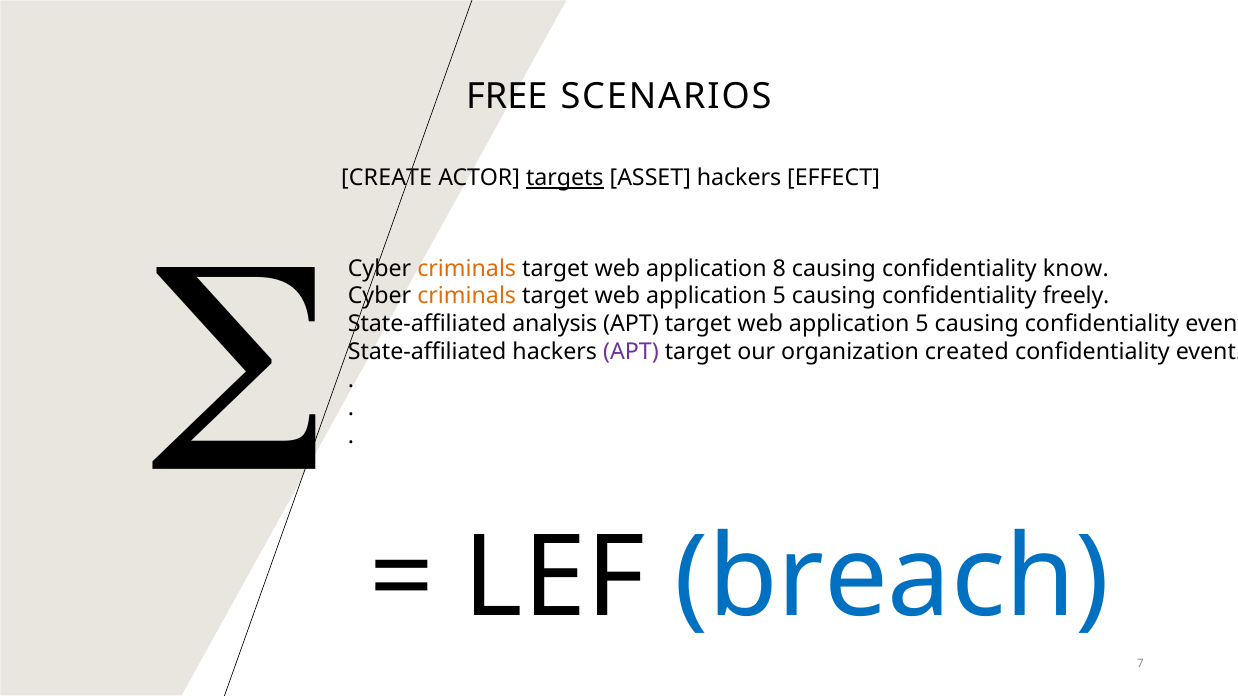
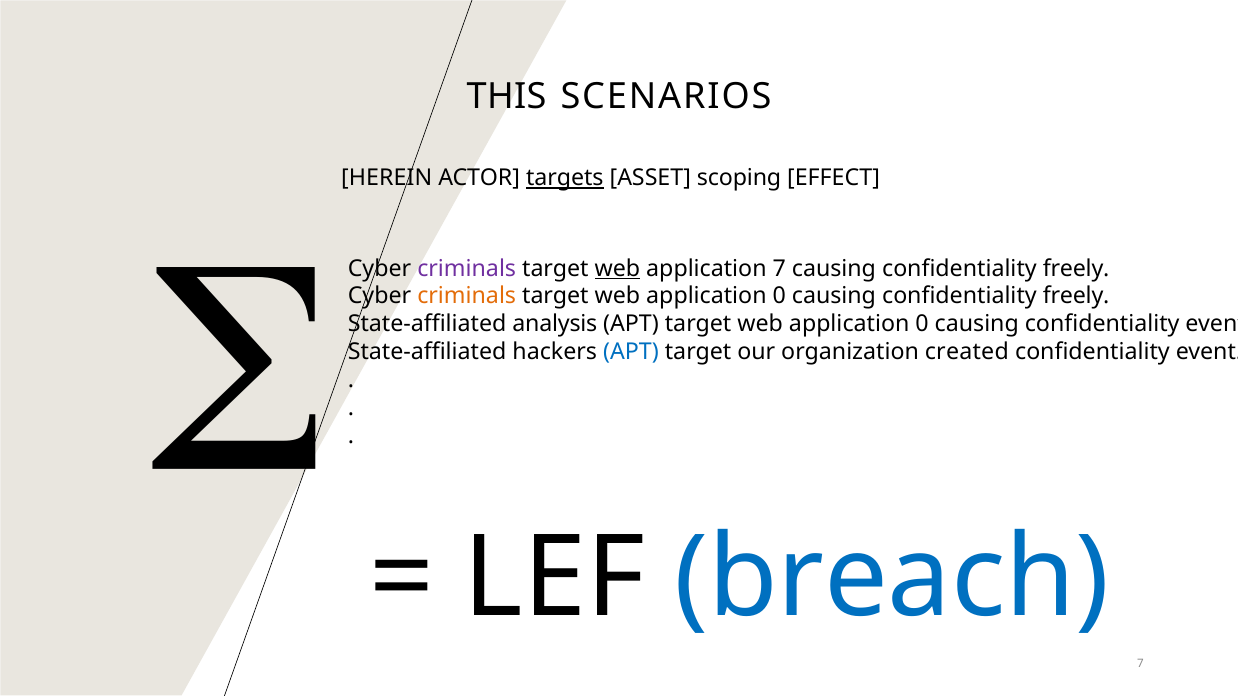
FREE: FREE -> THIS (507, 97)
CREATE: CREATE -> HEREIN (387, 178)
ASSET hackers: hackers -> scoping (739, 178)
criminals colour: orange -> purple (467, 269)
web underline: none -> present (617, 269)
application 8: 8 -> 7 (779, 269)
know: know -> freely (1076, 269)
5: 5 -> 0 (779, 296)
5: 5 -> 0 (922, 324)
APT colour: purple -> blue (631, 352)
